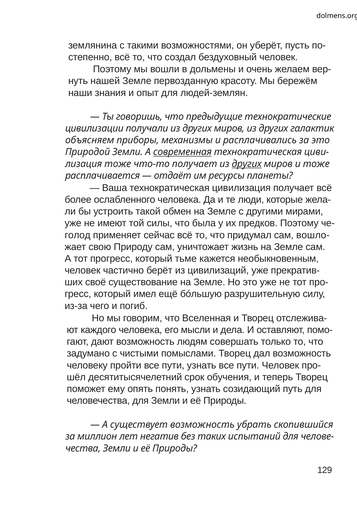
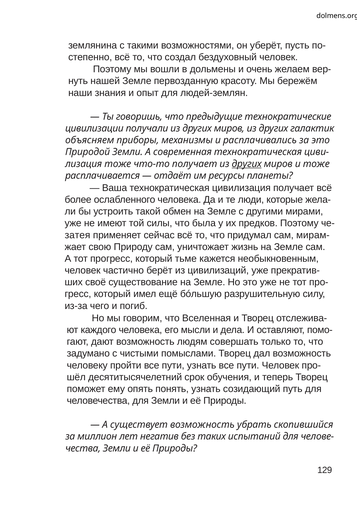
современная underline: present -> none (182, 152)
голод: голод -> затея (77, 235)
вошло-: вошло- -> мирам- (313, 235)
